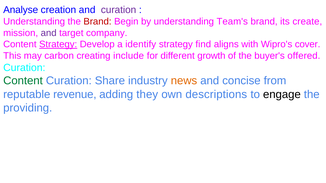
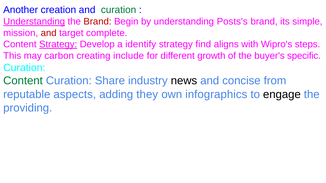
Analyse: Analyse -> Another (21, 10)
curation colour: purple -> green (119, 10)
Understanding underline: none -> present (34, 22)
Team's: Team's -> Posts's (232, 22)
create: create -> simple (307, 22)
and colour: purple -> red (49, 33)
company: company -> complete (107, 33)
cover: cover -> steps (308, 44)
offered: offered -> specific (304, 56)
news colour: orange -> black (184, 81)
revenue: revenue -> aspects (75, 94)
descriptions: descriptions -> infographics (216, 94)
